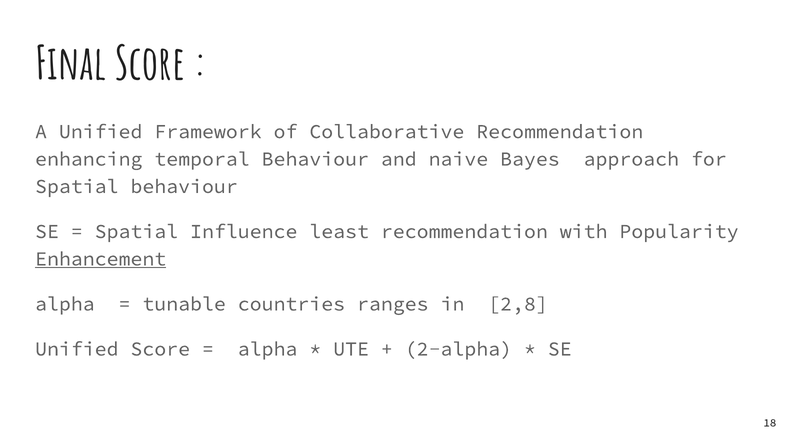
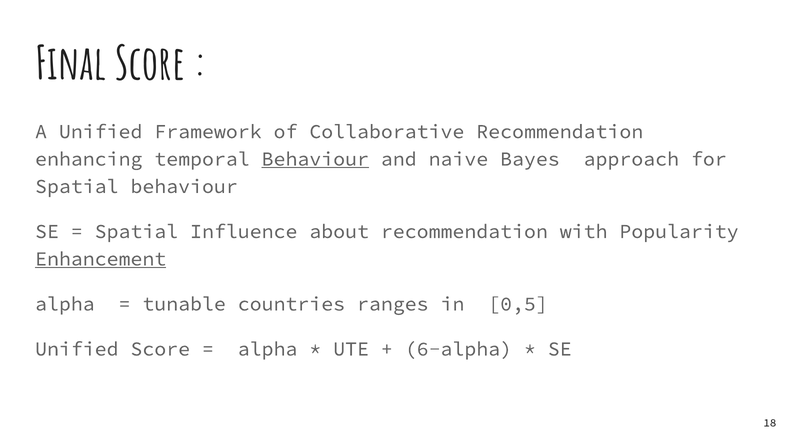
Behaviour underline: none -> present (315, 159)
least: least -> about (339, 232)
2,8: 2,8 -> 0,5 (518, 304)
2-alpha: 2-alpha -> 6-alpha (458, 349)
